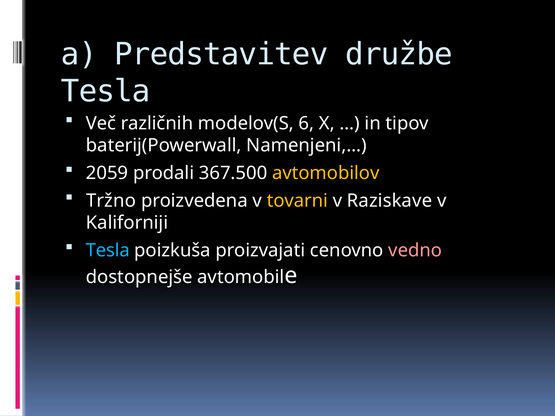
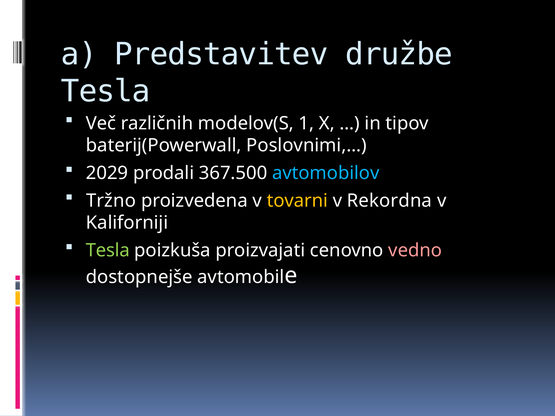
6: 6 -> 1 (306, 123)
Namenjeni,…: Namenjeni,… -> Poslovnimi,… (306, 146)
2059: 2059 -> 2029 (107, 173)
avtomobilov colour: yellow -> light blue (326, 173)
Raziskave: Raziskave -> Rekordna (389, 201)
Tesla colour: light blue -> light green (108, 251)
